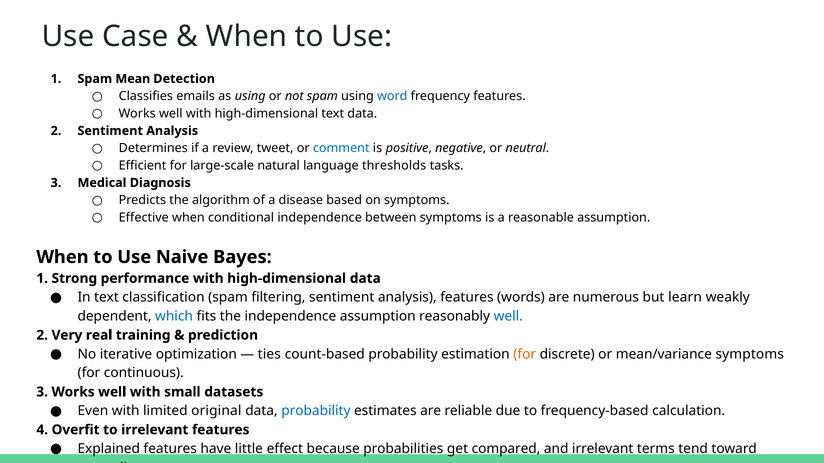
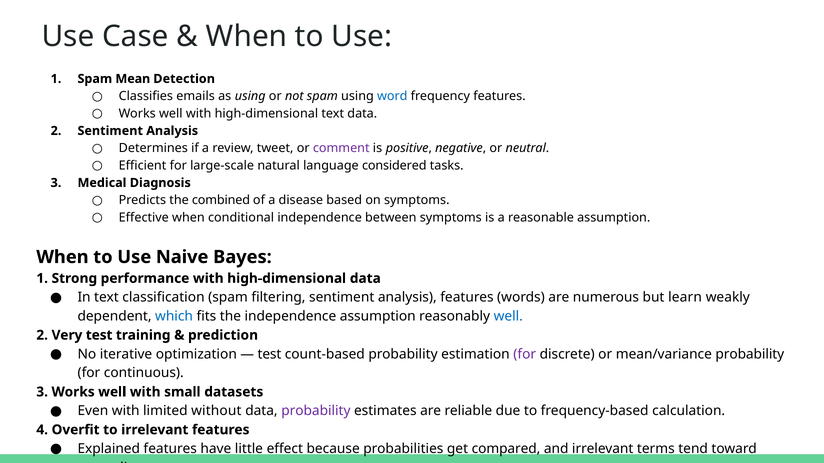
comment colour: blue -> purple (341, 148)
thresholds: thresholds -> considered (394, 166)
algorithm: algorithm -> combined (221, 200)
Very real: real -> test (99, 335)
ties: ties -> test (269, 354)
for colour: orange -> purple (525, 354)
mean/variance symptoms: symptoms -> probability (750, 354)
original: original -> without (216, 411)
probability colour: blue -> purple (316, 411)
